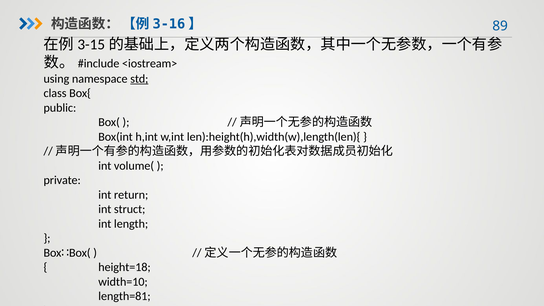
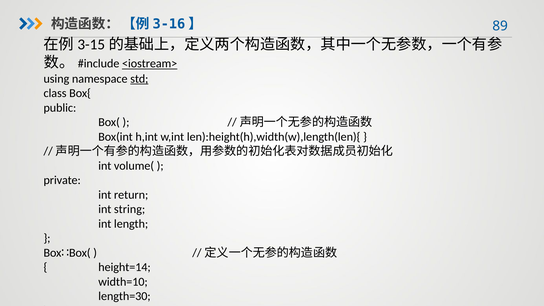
<iostream> underline: none -> present (150, 64)
struct: struct -> string (130, 209)
height=18: height=18 -> height=14 (124, 267)
length=81: length=81 -> length=30 (124, 296)
